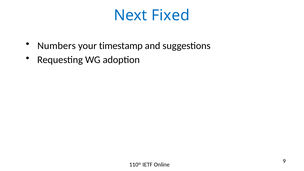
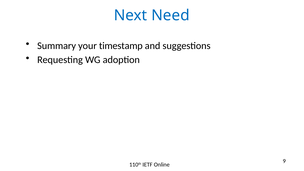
Fixed: Fixed -> Need (171, 15)
Numbers: Numbers -> Summary (57, 46)
